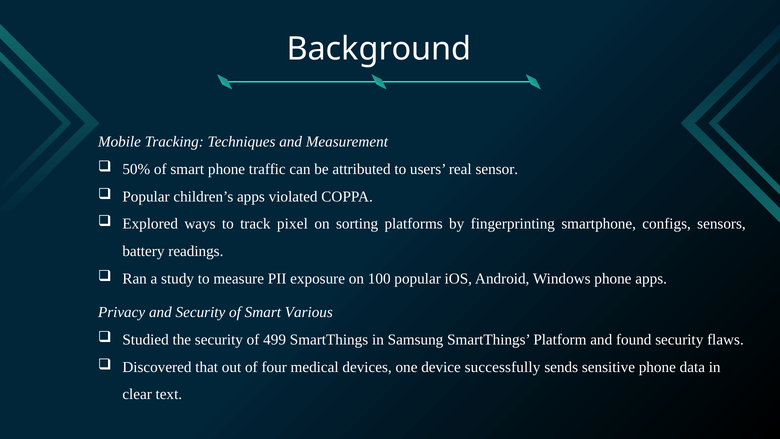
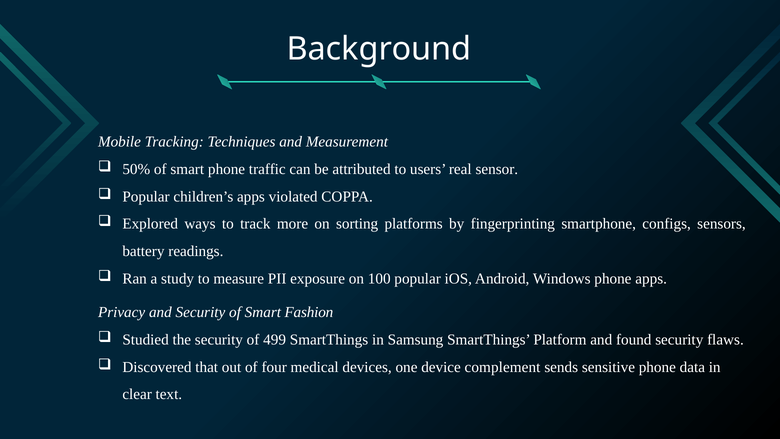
pixel: pixel -> more (292, 224)
Various: Various -> Fashion (309, 312)
successfully: successfully -> complement (503, 367)
